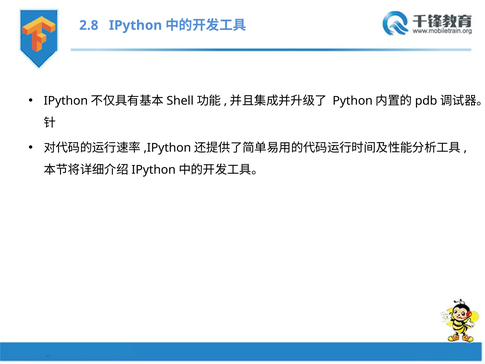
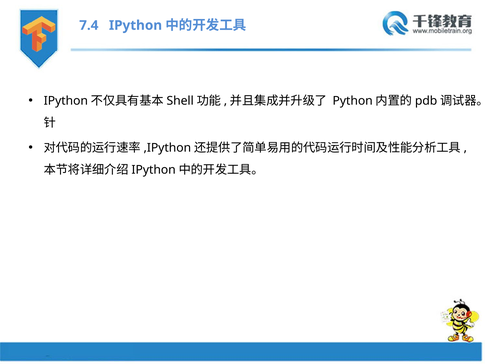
2.8: 2.8 -> 7.4 (89, 25)
